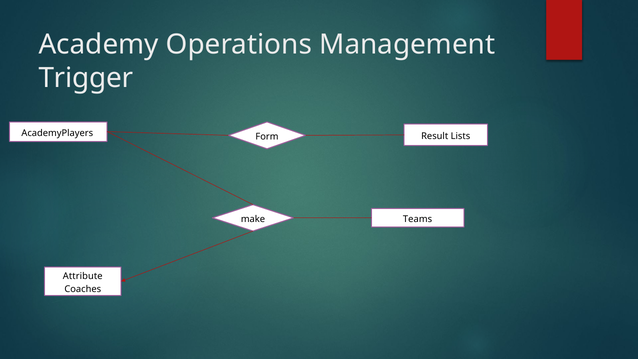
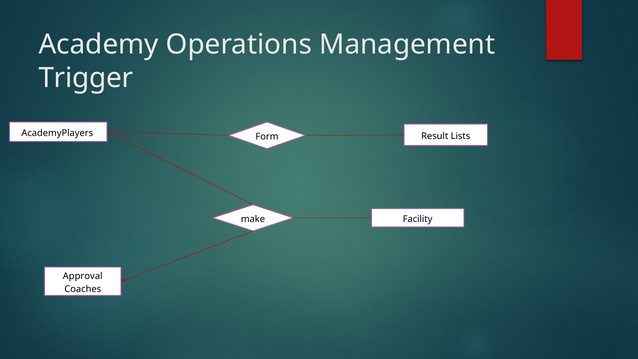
Teams: Teams -> Facility (418, 219)
Attribute: Attribute -> Approval (83, 276)
